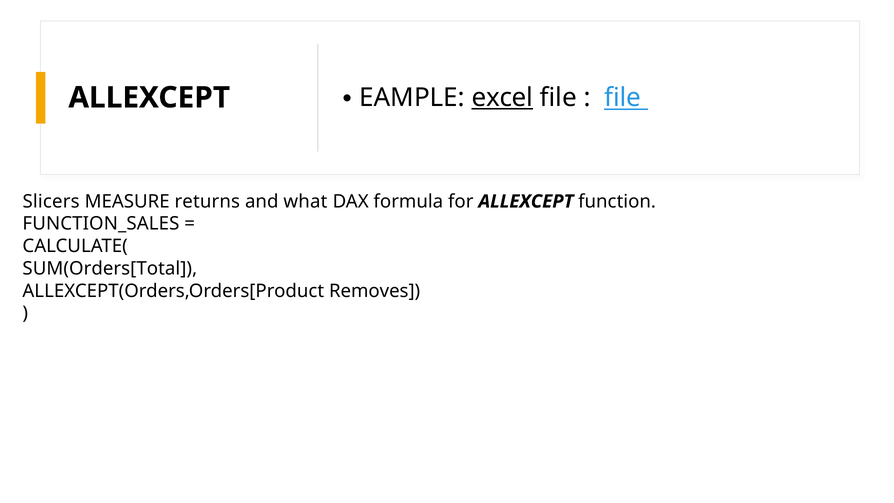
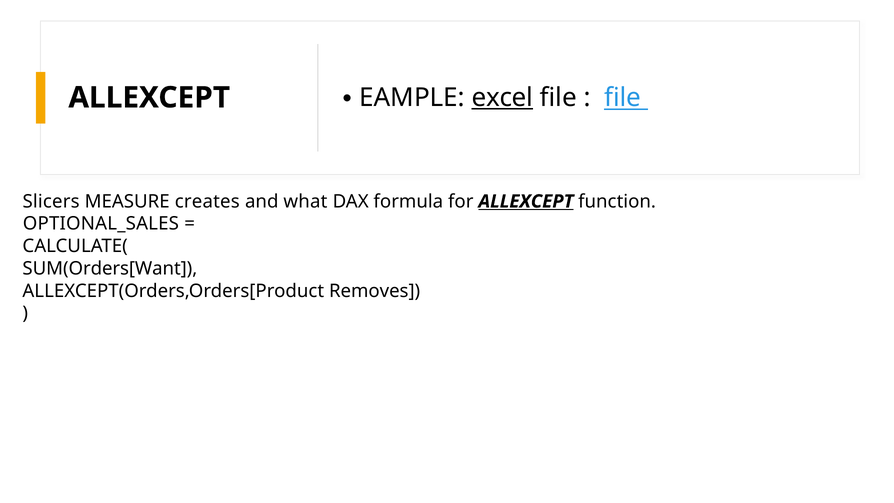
returns: returns -> creates (207, 201)
ALLEXCEPT underline: none -> present (526, 201)
FUNCTION_SALES: FUNCTION_SALES -> OPTIONAL_SALES (101, 224)
SUM(Orders[Total: SUM(Orders[Total -> SUM(Orders[Want (110, 268)
